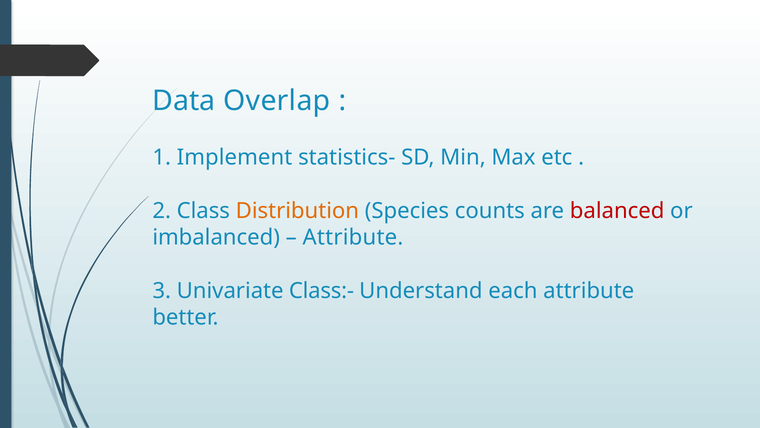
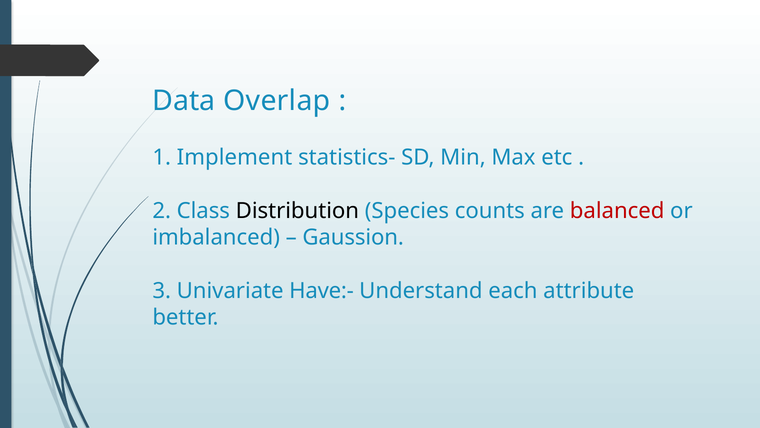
Distribution colour: orange -> black (297, 210)
Attribute: Attribute -> Gaussion (353, 237)
Class:-: Class:- -> Have:- (322, 290)
